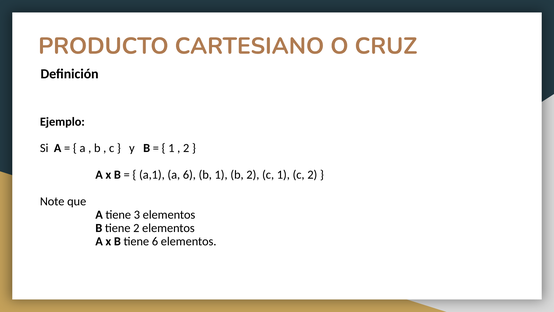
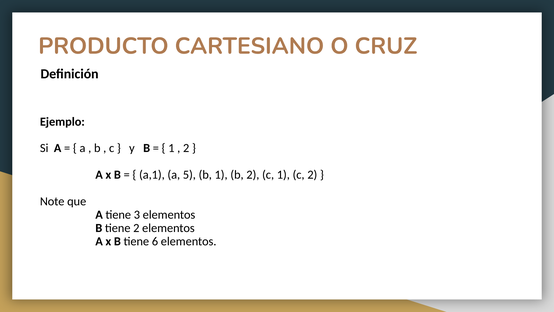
a 6: 6 -> 5 (189, 175)
